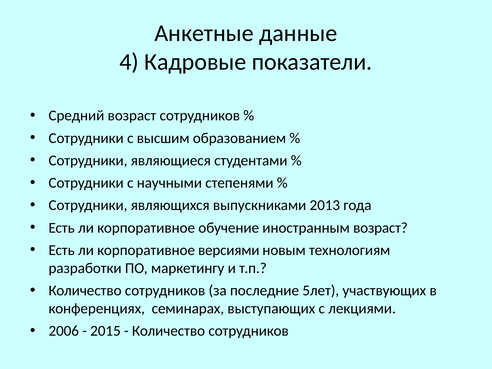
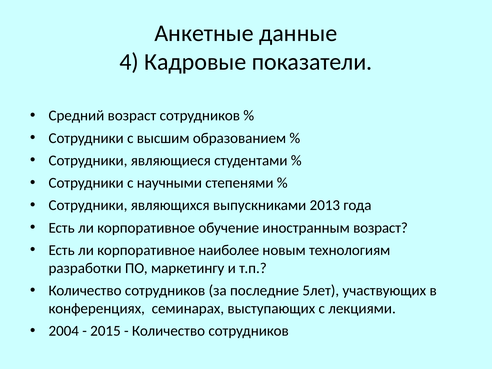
версиями: версиями -> наиболее (229, 250)
2006: 2006 -> 2004 (64, 331)
